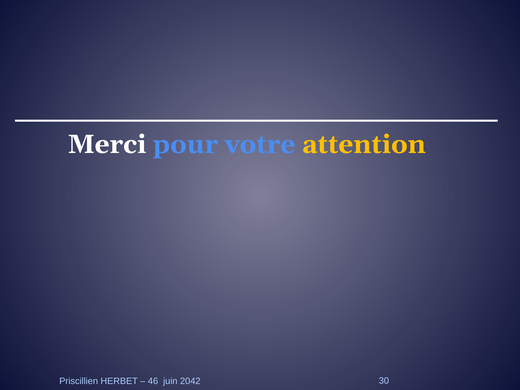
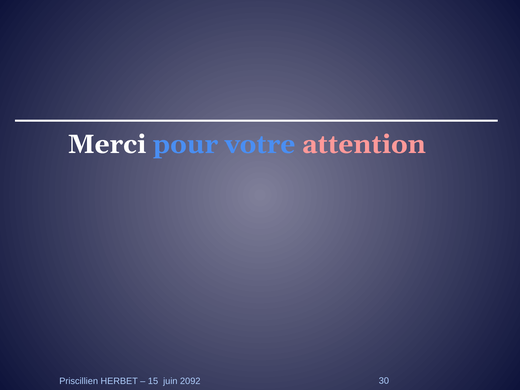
attention colour: yellow -> pink (364, 144)
46: 46 -> 15 (153, 381)
2042: 2042 -> 2092 (190, 381)
